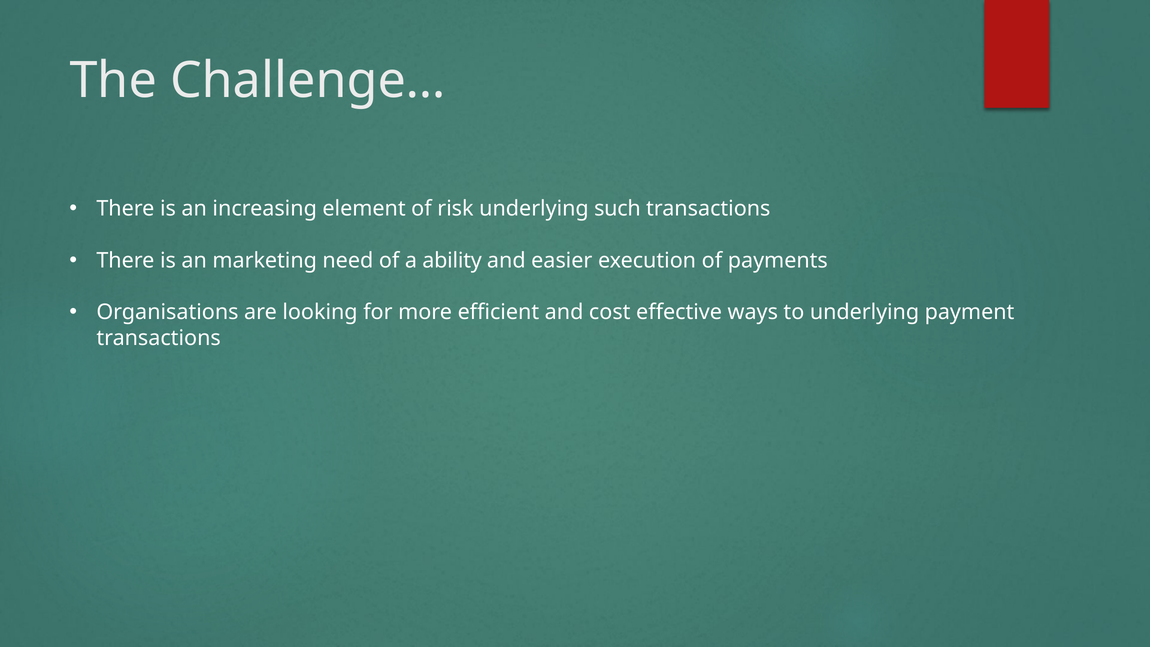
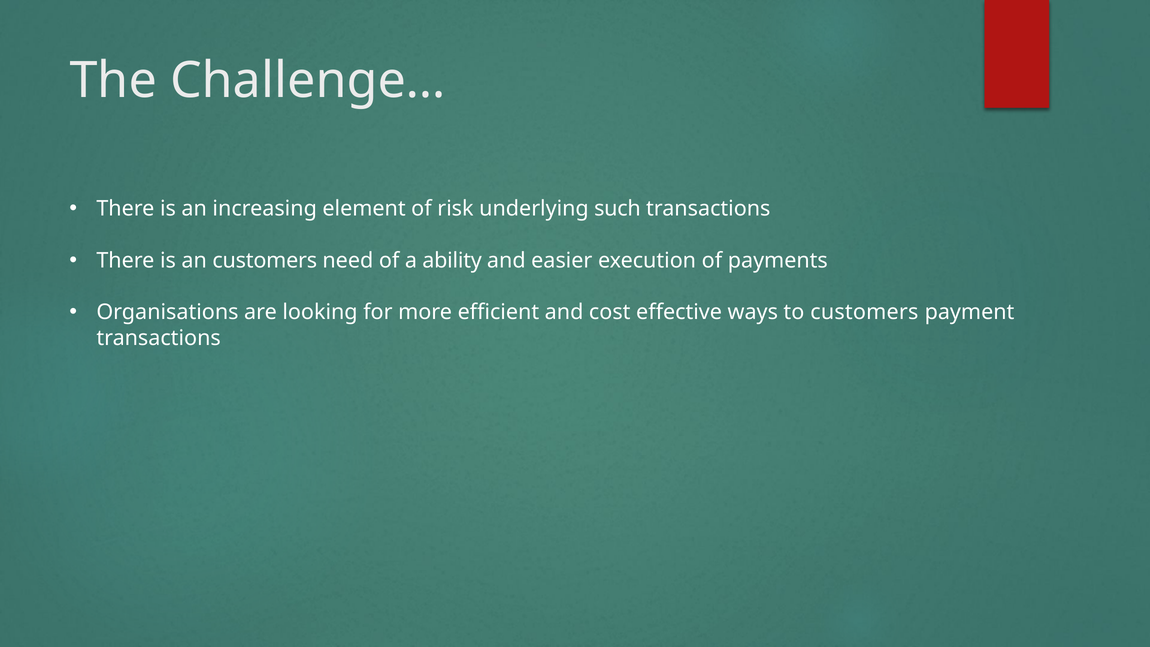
an marketing: marketing -> customers (265, 260)
to underlying: underlying -> customers (864, 312)
